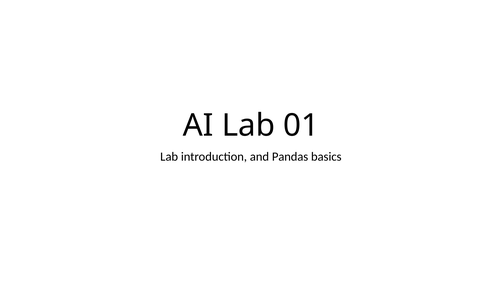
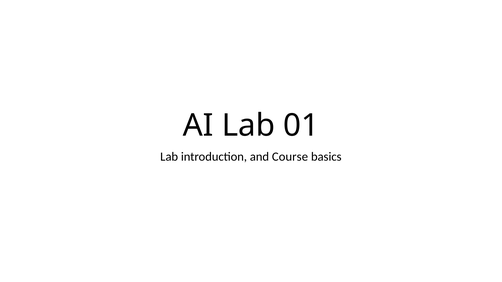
Pandas: Pandas -> Course (290, 157)
